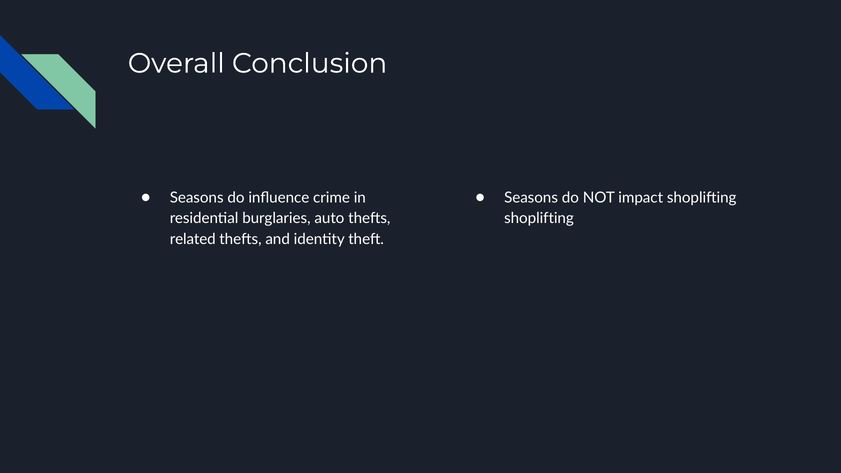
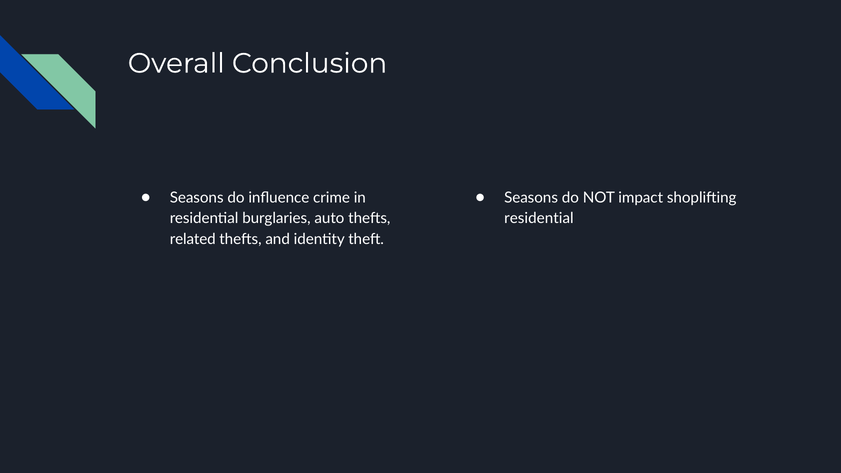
shoplifting: shoplifting -> residential (539, 218)
